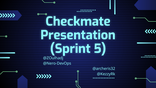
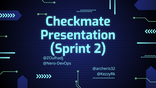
5: 5 -> 2 (100, 49)
